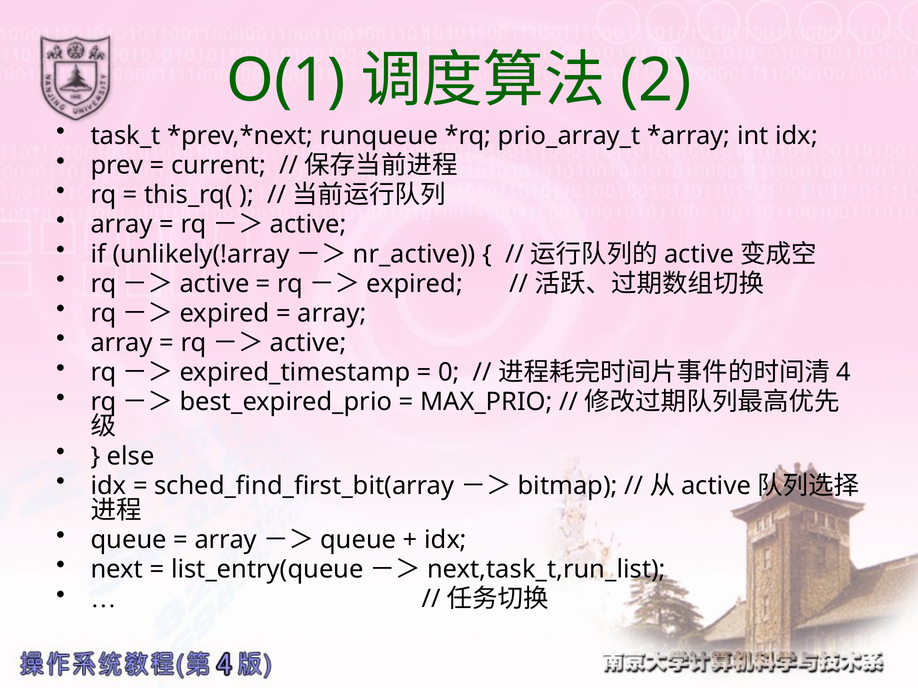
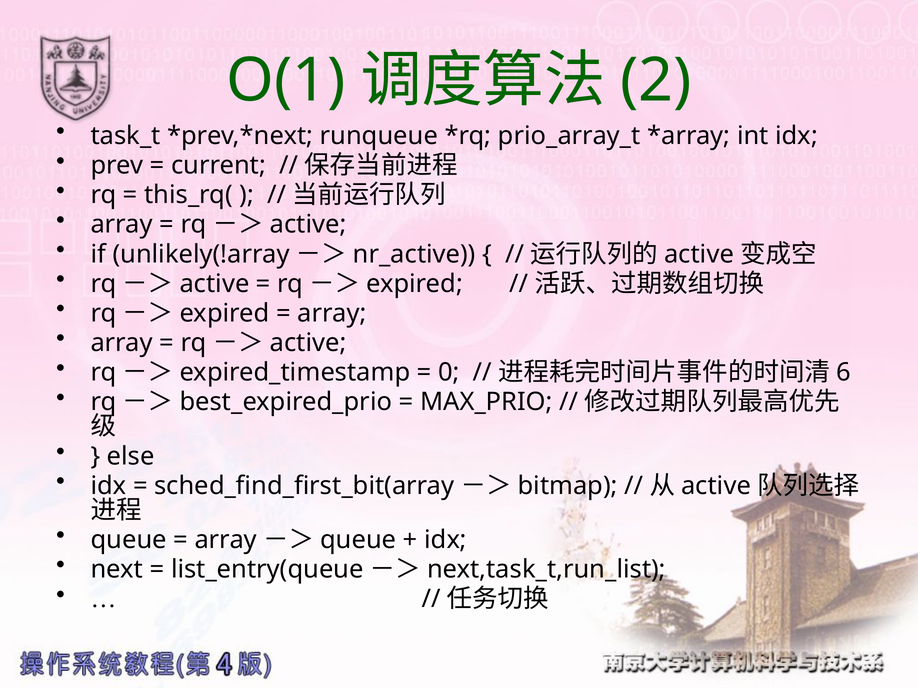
4: 4 -> 6 (844, 373)
